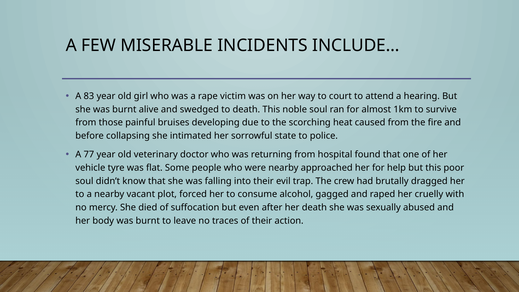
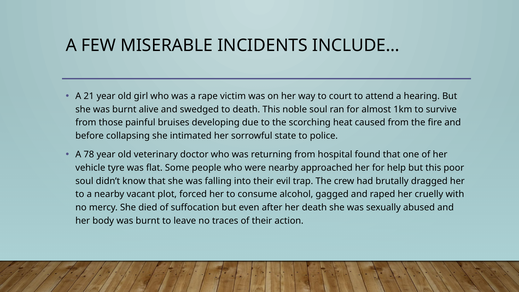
83: 83 -> 21 (89, 96)
77: 77 -> 78 (89, 154)
